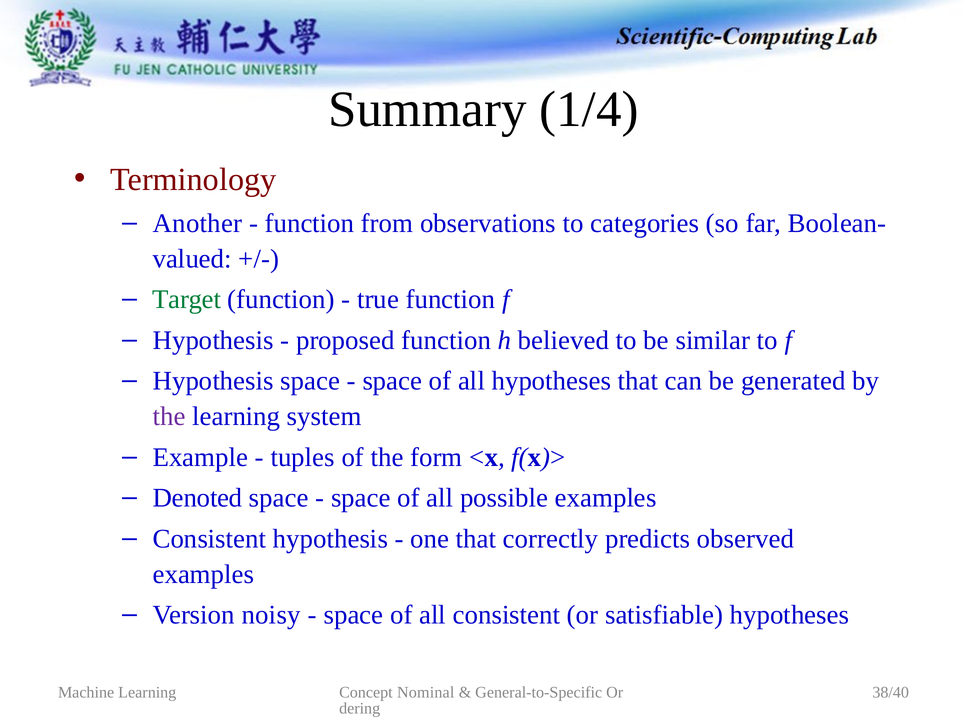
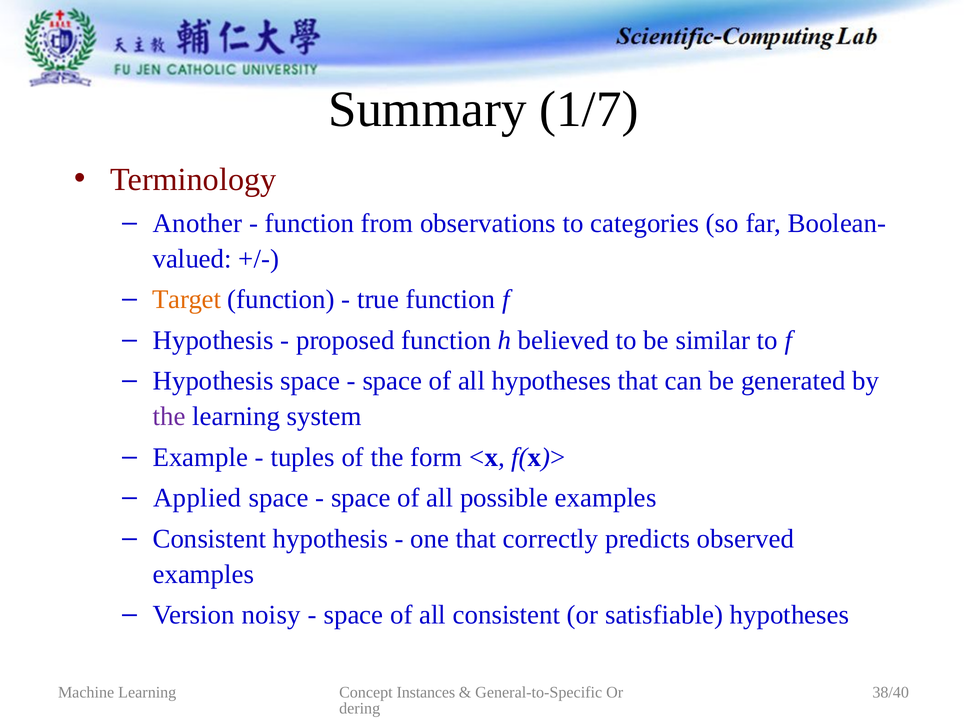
1/4: 1/4 -> 1/7 (589, 109)
Target colour: green -> orange (187, 300)
Denoted: Denoted -> Applied (197, 498)
Nominal: Nominal -> Instances (426, 693)
